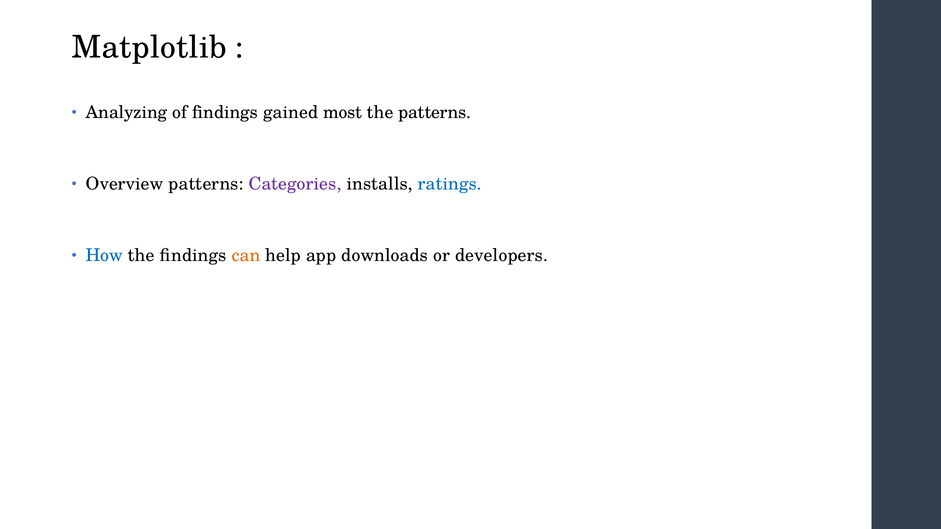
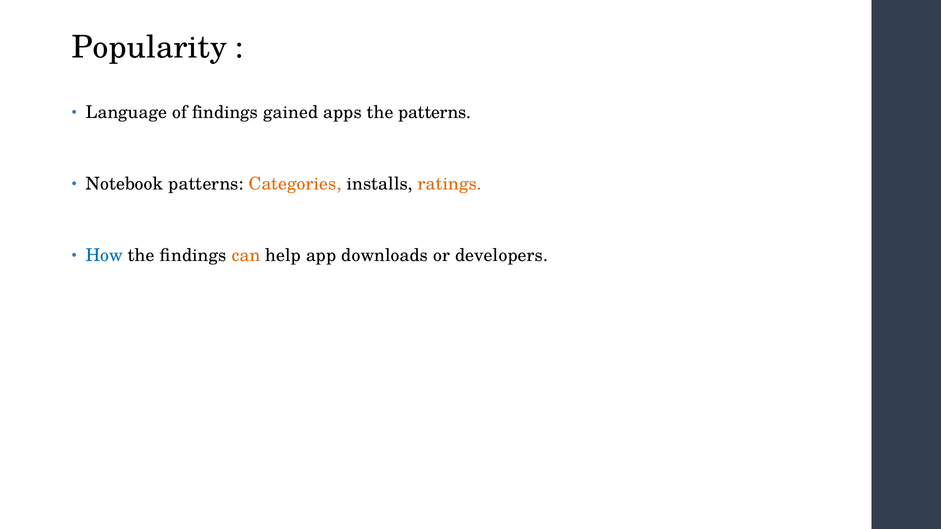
Matplotlib: Matplotlib -> Popularity (149, 48)
Analyzing: Analyzing -> Language (126, 112)
most: most -> apps (342, 112)
Overview: Overview -> Notebook (125, 184)
Categories colour: purple -> orange (295, 184)
ratings colour: blue -> orange (450, 184)
